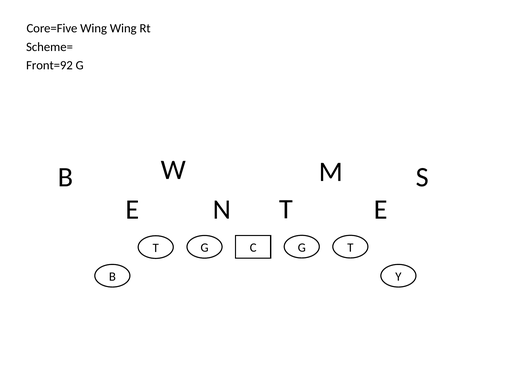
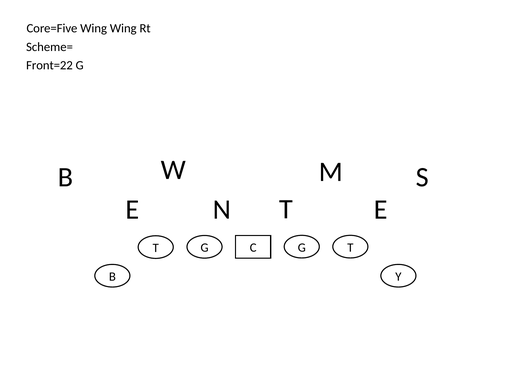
Front=92: Front=92 -> Front=22 (49, 65)
